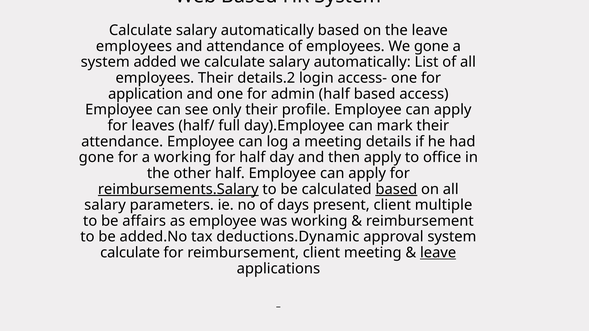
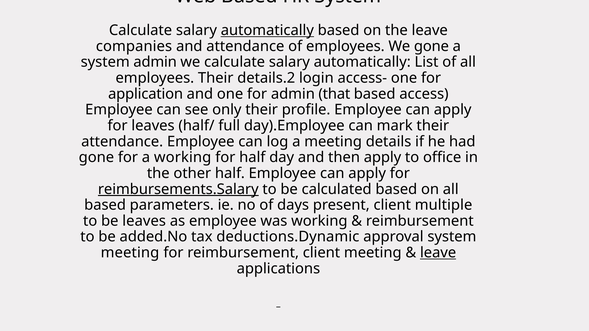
automatically underline: none -> present (267, 30)
employees: employees -> companies (134, 46)
system added: added -> admin (155, 62)
admin half: half -> that (334, 94)
based underline: present -> none (396, 189)
salary: salary -> based (105, 205)
be affairs: affairs -> leaves (144, 221)
calculate: calculate -> meeting (130, 253)
